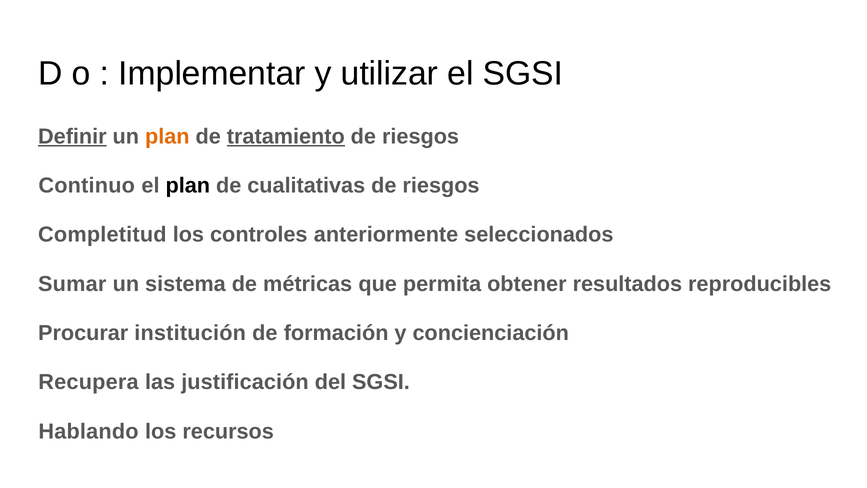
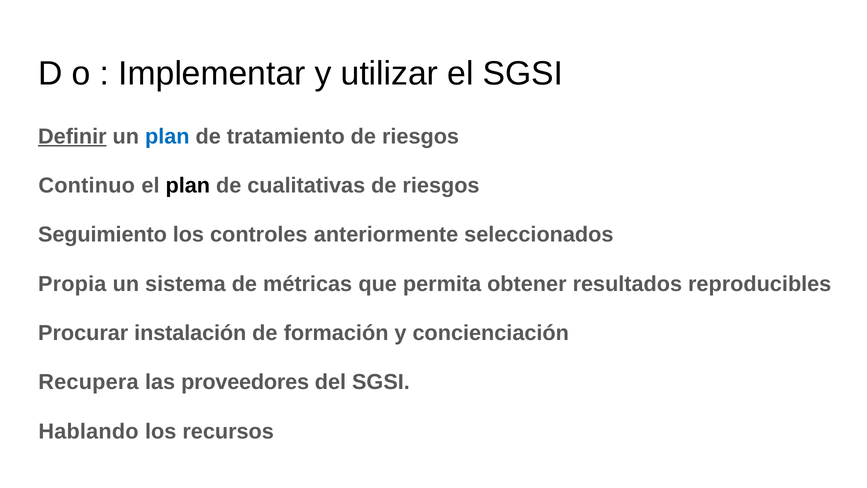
plan colour: orange -> blue (167, 136)
tratamiento underline: present -> none (286, 136)
Completitud: Completitud -> Seguimiento (102, 235)
Sumar: Sumar -> Propia (72, 284)
institución: institución -> instalación (190, 333)
justificación: justificación -> proveedores (245, 382)
